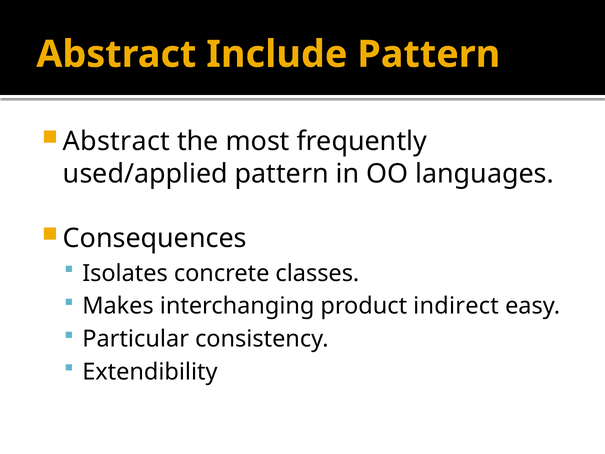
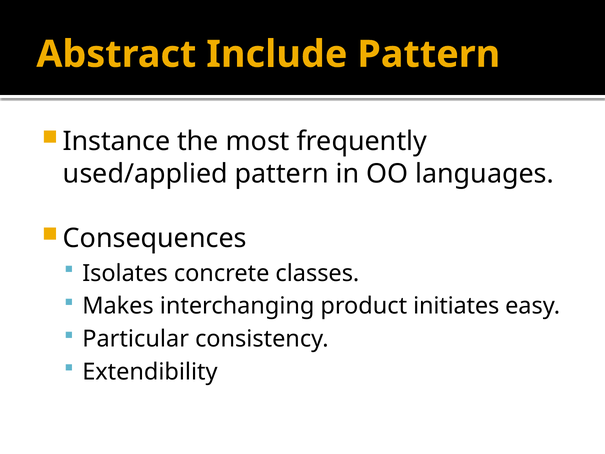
Abstract: Abstract -> Instance (117, 142)
indirect: indirect -> initiates (456, 306)
